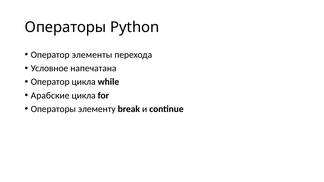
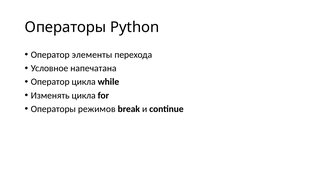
Арабские: Арабские -> Изменять (50, 96)
элементу: элементу -> режимов (97, 109)
